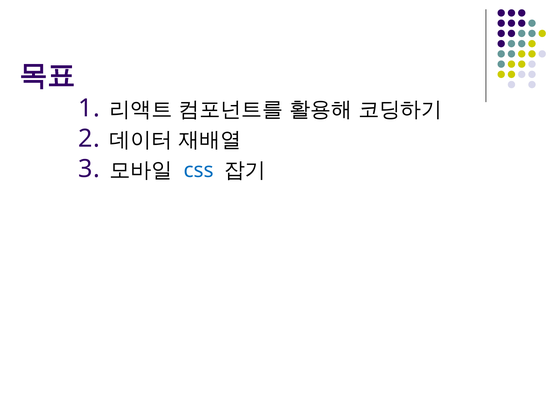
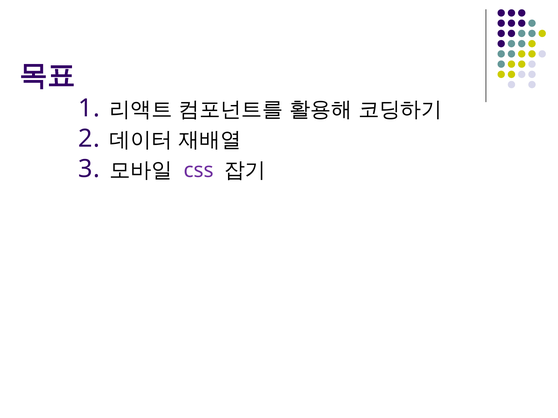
css colour: blue -> purple (199, 171)
